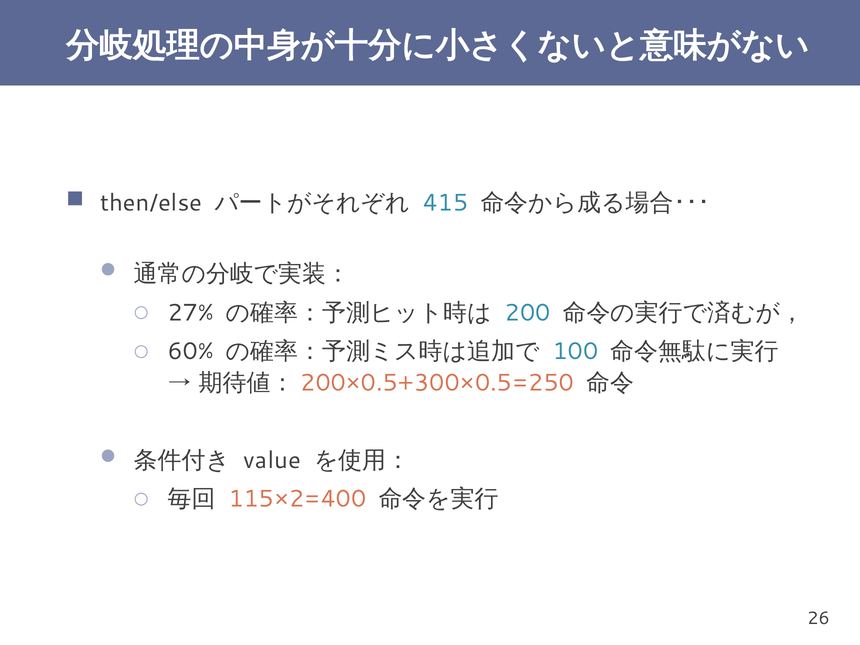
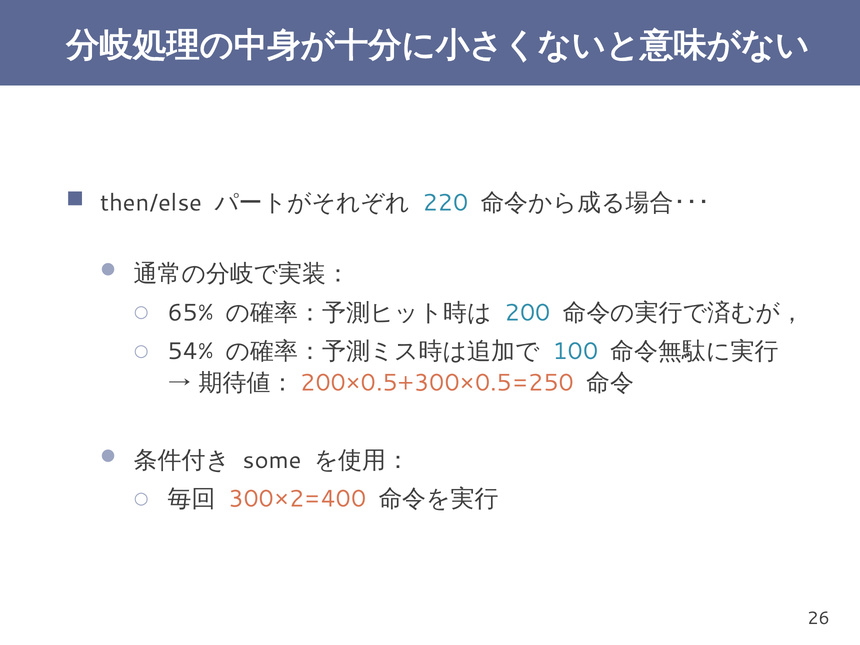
415: 415 -> 220 (446, 203)
27%: 27% -> 65% (191, 313)
60%: 60% -> 54% (191, 351)
value: value -> some (272, 460)
115×2=400: 115×2=400 -> 300×2=400 (297, 499)
